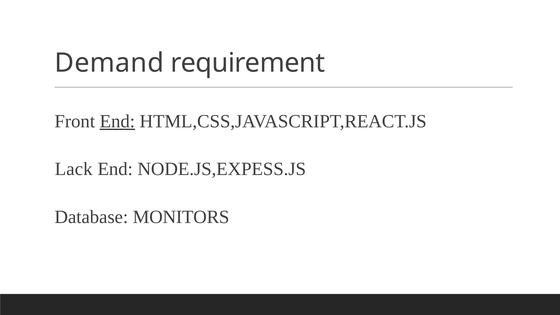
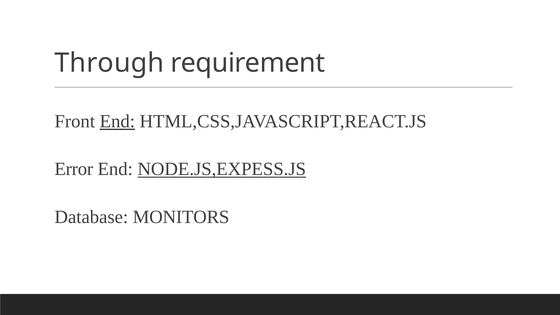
Demand: Demand -> Through (109, 63)
Lack: Lack -> Error (74, 169)
NODE.JS,EXPESS.JS underline: none -> present (222, 169)
